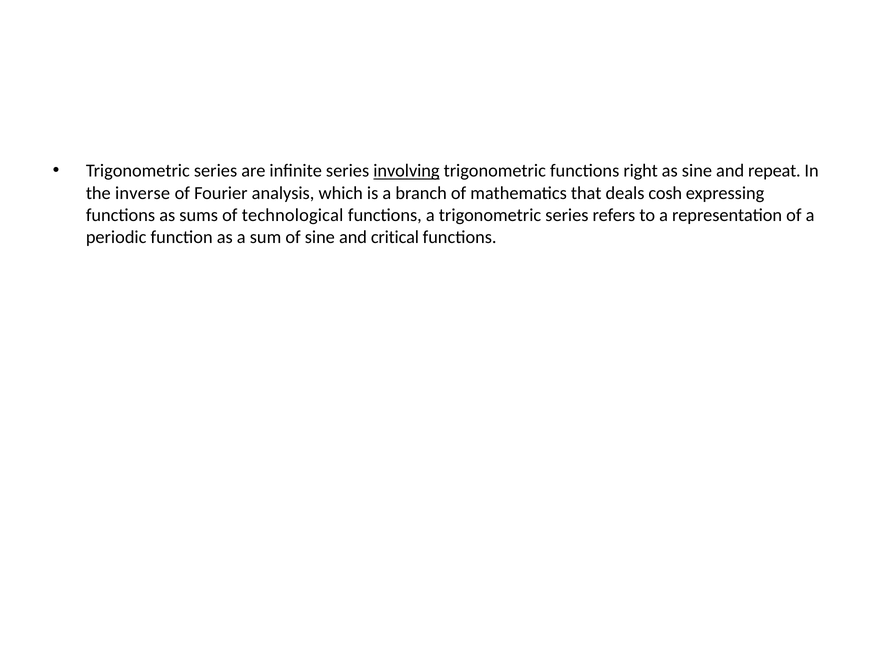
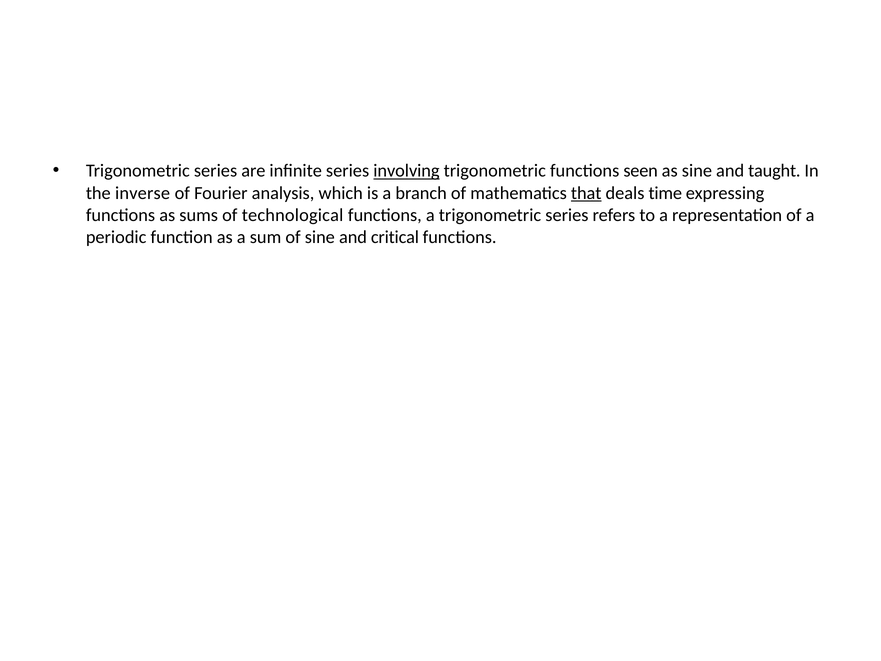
right: right -> seen (641, 171)
repeat: repeat -> taught (774, 171)
that underline: none -> present (586, 193)
cosh: cosh -> time (665, 193)
